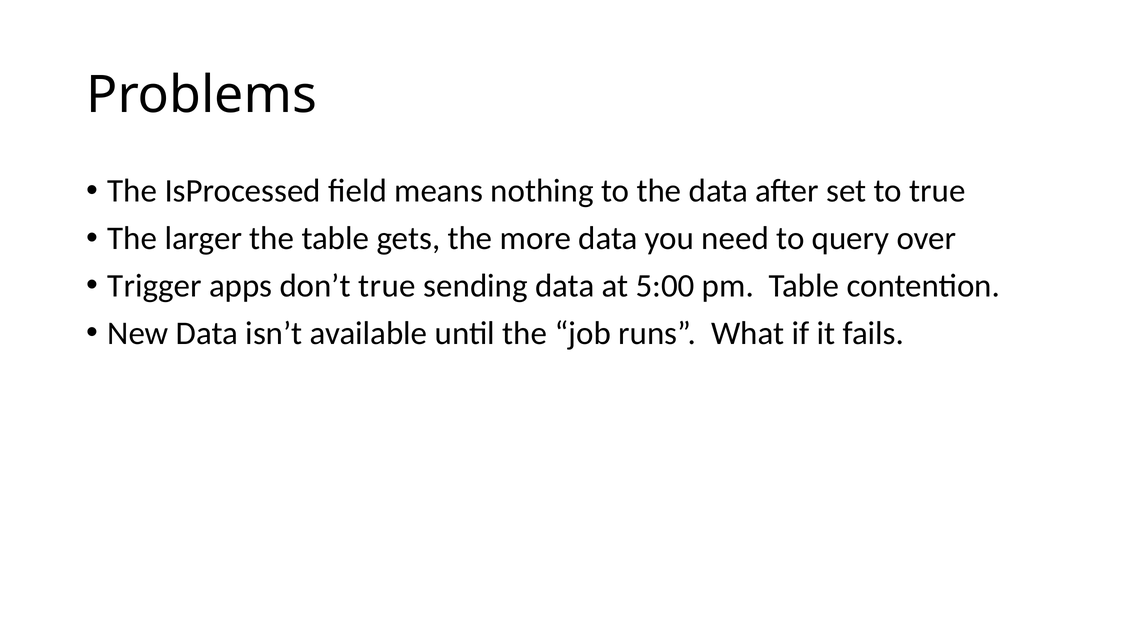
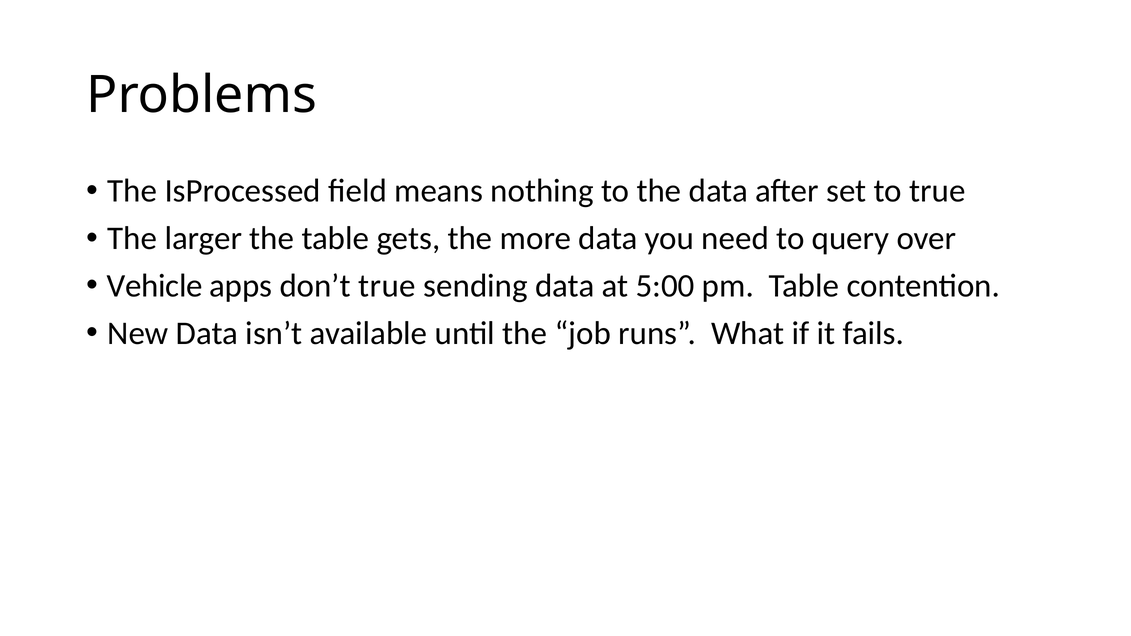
Trigger: Trigger -> Vehicle (155, 286)
